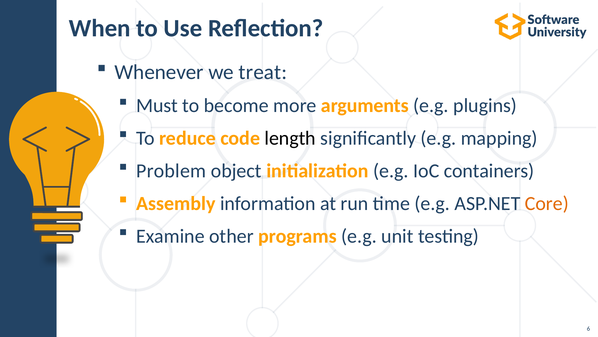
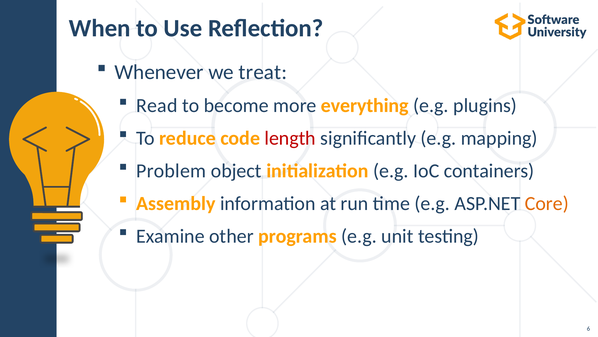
Must: Must -> Read (157, 105)
arguments: arguments -> everything (365, 105)
length colour: black -> red (290, 138)
